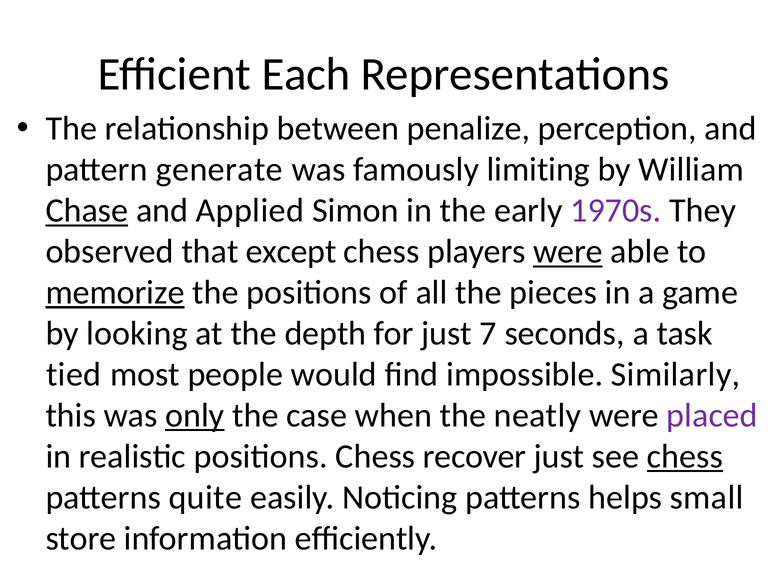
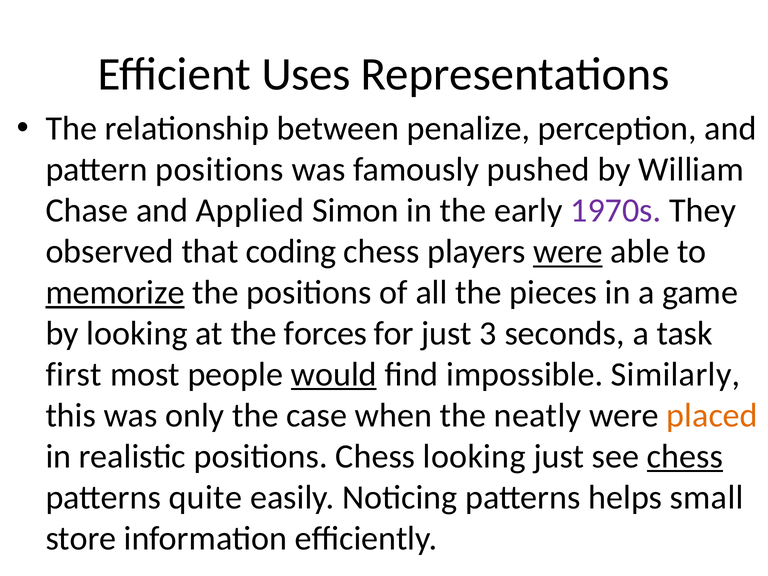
Each: Each -> Uses (306, 74)
pattern generate: generate -> positions (219, 170)
limiting: limiting -> pushed (538, 170)
Chase underline: present -> none (87, 211)
except: except -> coding (291, 252)
depth: depth -> forces (326, 334)
7: 7 -> 3 (488, 334)
tied: tied -> first (74, 375)
would underline: none -> present (334, 375)
only underline: present -> none (195, 415)
placed colour: purple -> orange (712, 415)
Chess recover: recover -> looking (474, 456)
